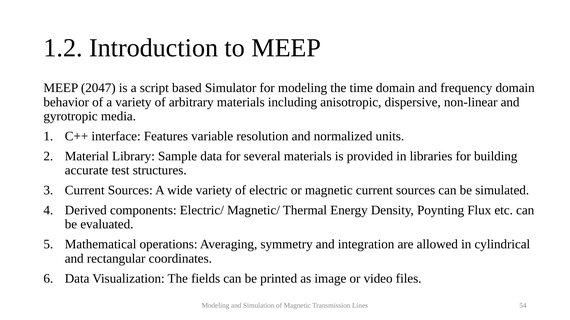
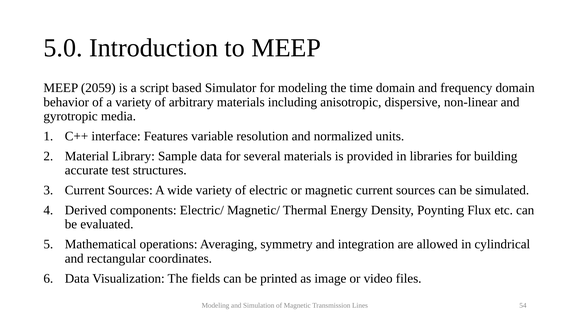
1.2: 1.2 -> 5.0 (63, 48)
2047: 2047 -> 2059 (98, 88)
